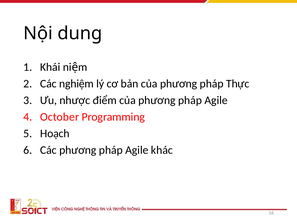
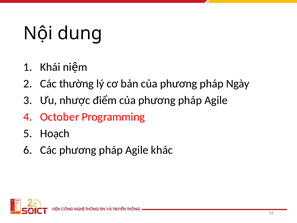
nghiệm: nghiệm -> thường (76, 84)
Thực: Thực -> Ngày (238, 84)
